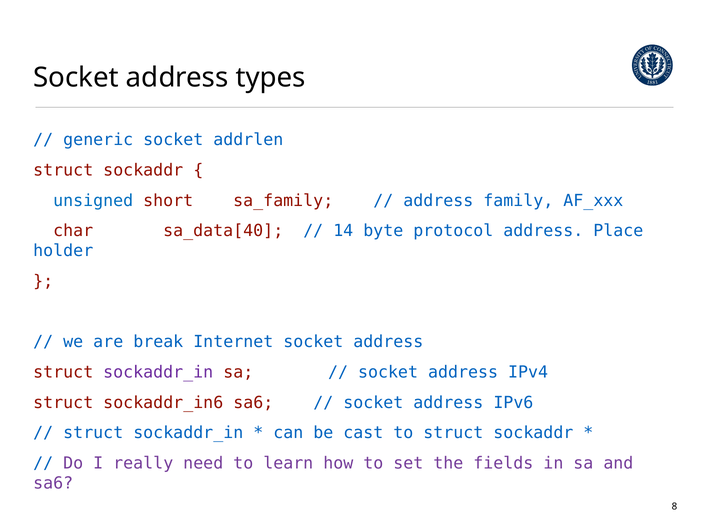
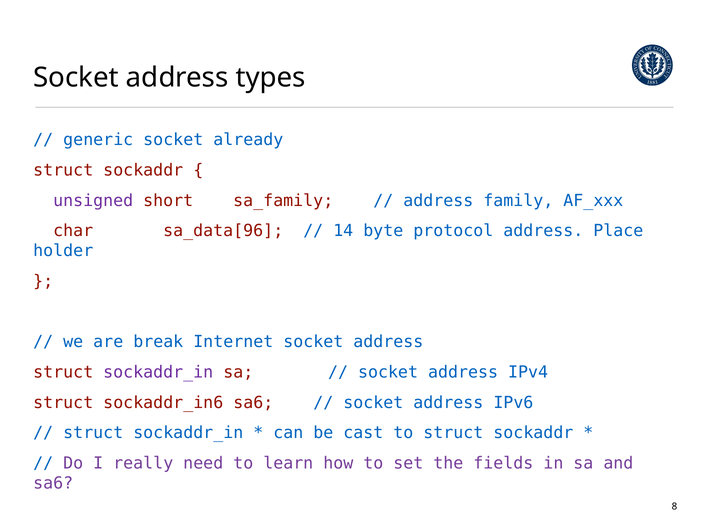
addrlen: addrlen -> already (248, 140)
unsigned colour: blue -> purple (93, 201)
sa_data[40: sa_data[40 -> sa_data[96 (223, 231)
